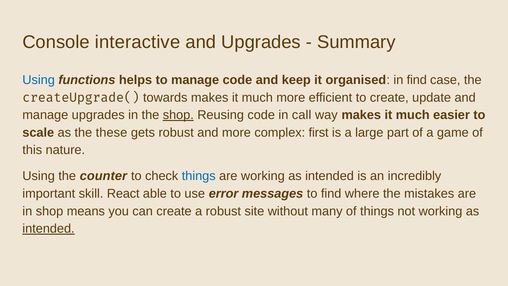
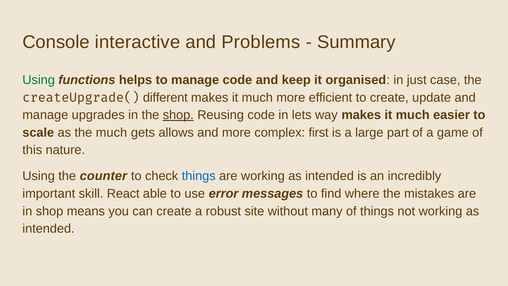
and Upgrades: Upgrades -> Problems (261, 42)
Using colour: blue -> green (39, 80)
in find: find -> just (417, 80)
towards: towards -> different (165, 97)
call: call -> lets (302, 115)
the these: these -> much (112, 132)
gets robust: robust -> allows (176, 132)
intended underline: present -> none (48, 229)
